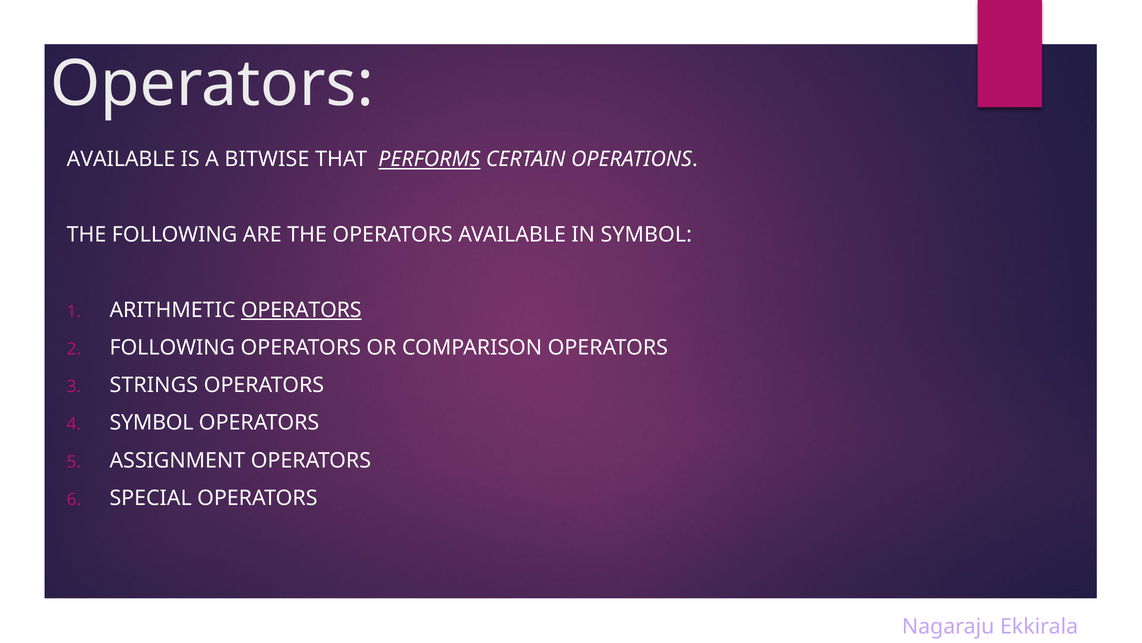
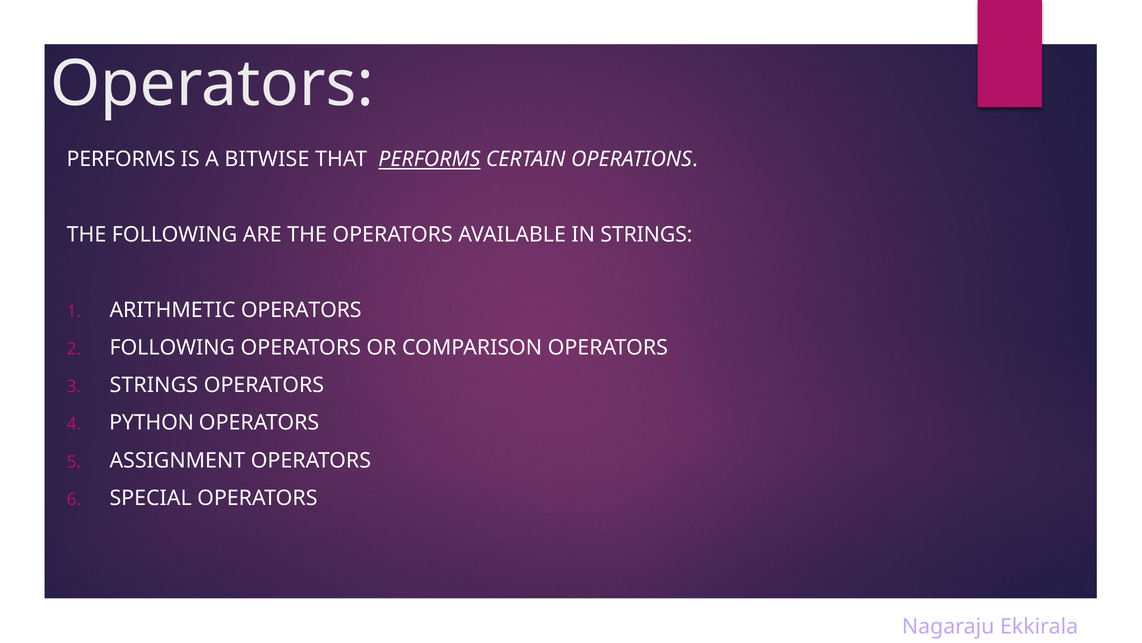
AVAILABLE: AVAILABLE -> PERFORMS (121, 159)
IN SYMBOL: SYMBOL -> STRINGS (646, 234)
OPERATORS underline: present -> none (301, 310)
SYMBOL: SYMBOL -> PYTHON (152, 422)
